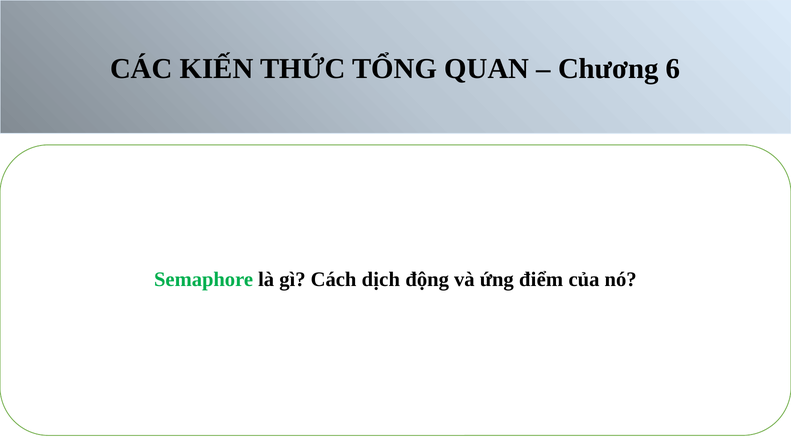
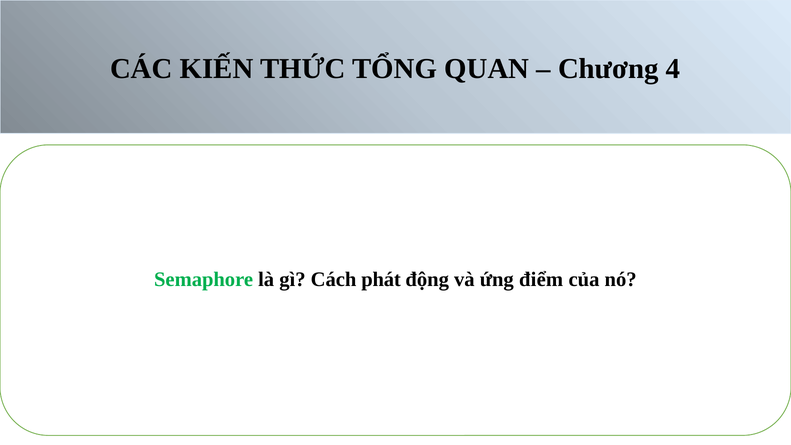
6: 6 -> 4 (673, 69)
dịch: dịch -> phát (381, 279)
